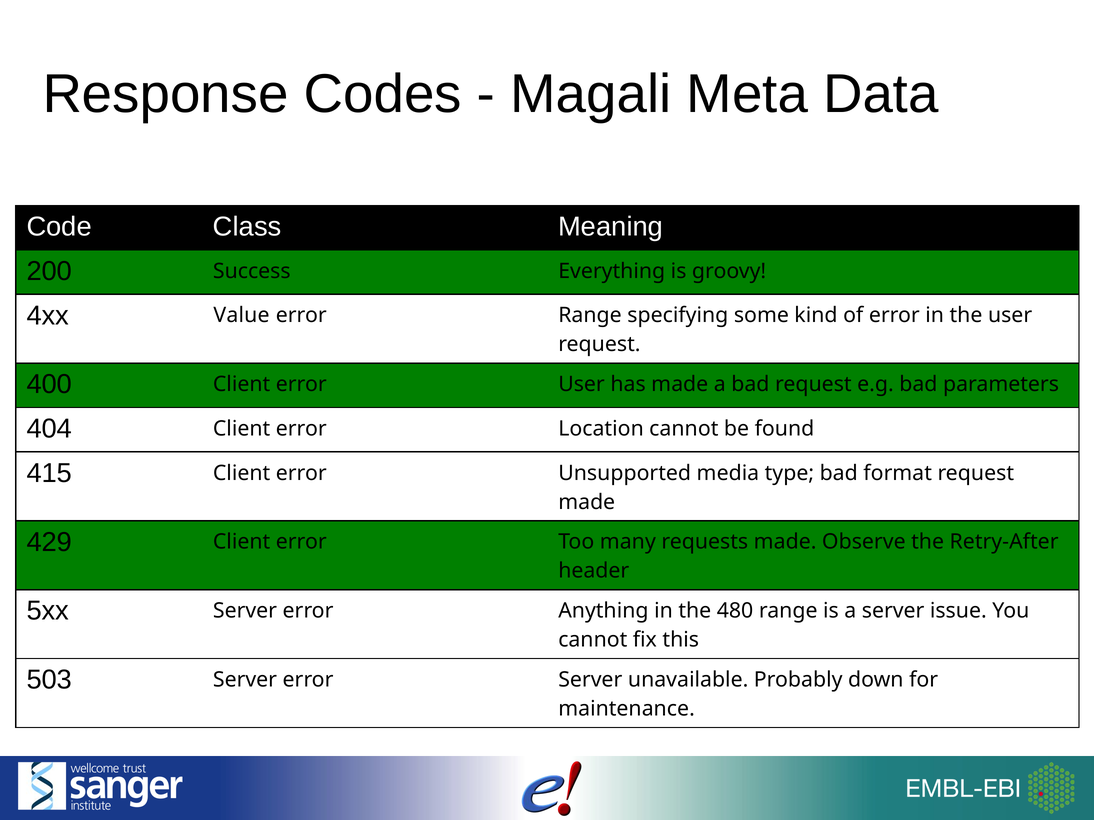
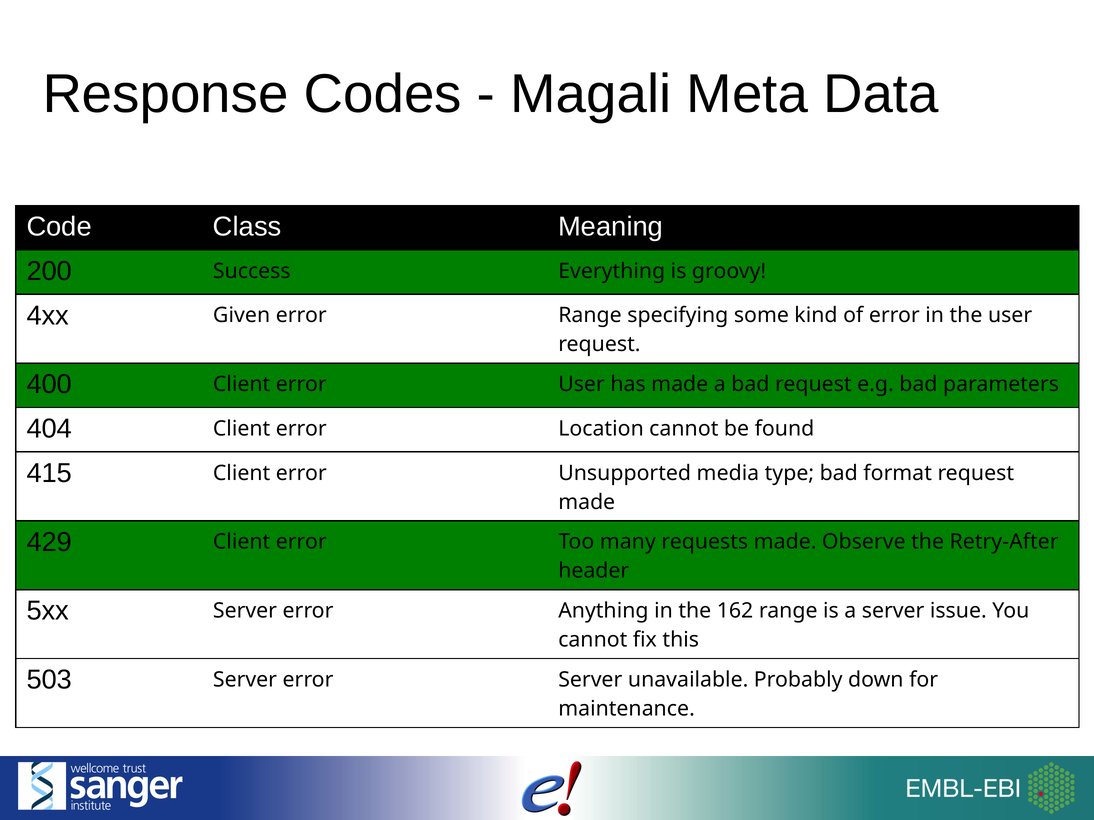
Value: Value -> Given (242, 316)
480: 480 -> 162 (735, 611)
